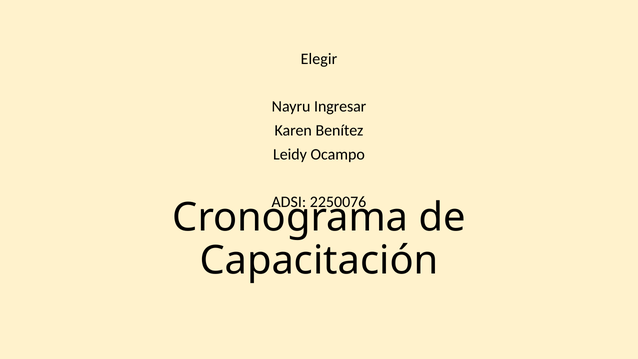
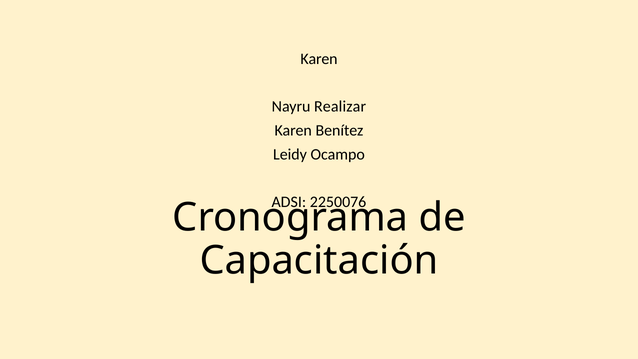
Elegir: Elegir -> Karen (319, 59)
Ingresar: Ingresar -> Realizar (340, 107)
